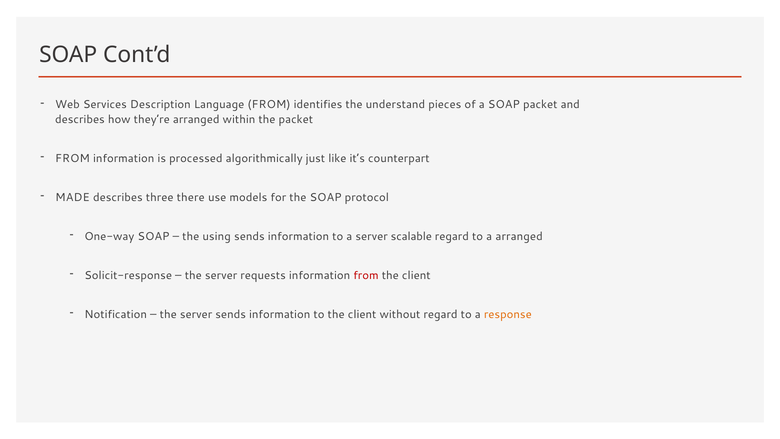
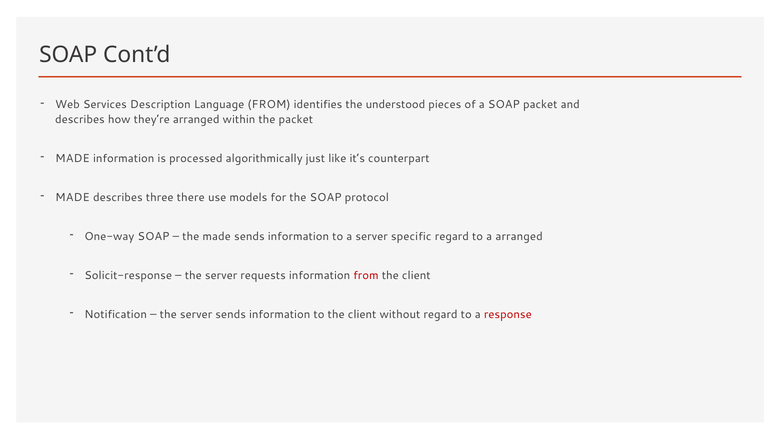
understand: understand -> understood (395, 105)
FROM: FROM -> MADE (72, 158)
the using: using -> made (217, 236)
scalable: scalable -> specific (411, 236)
response colour: orange -> red (508, 314)
